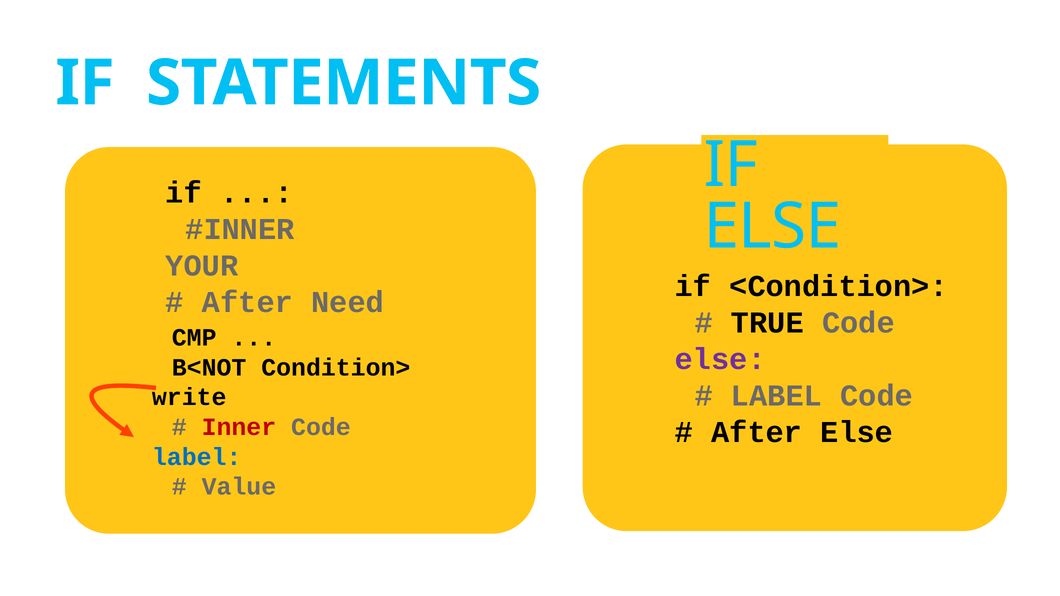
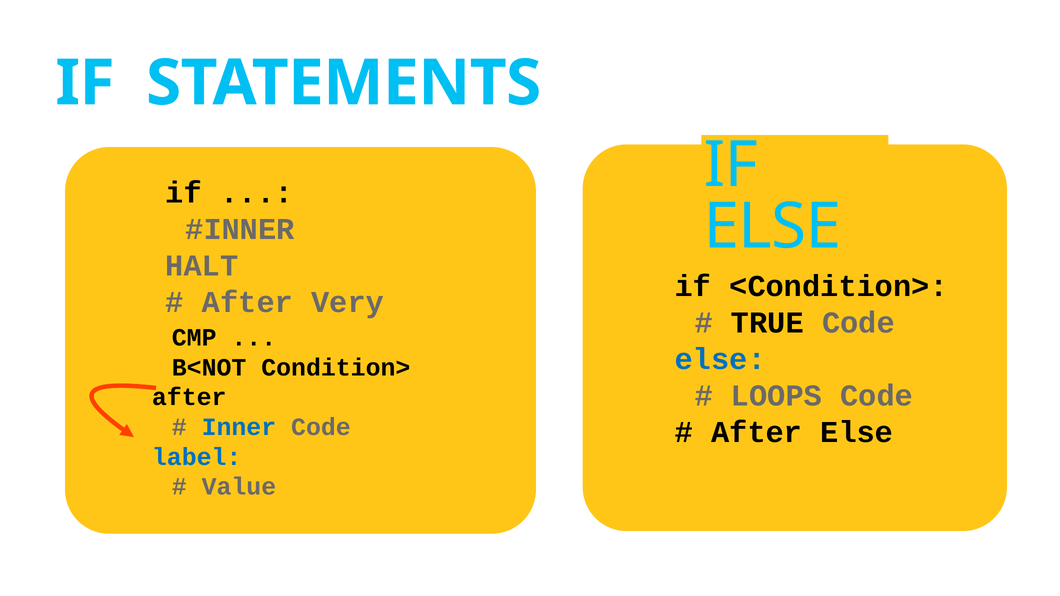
YOUR: YOUR -> HALT (202, 266)
Need: Need -> Very (348, 302)
else colour: purple -> blue (720, 359)
LABEL: LABEL -> LOOPS (777, 396)
write: write -> after (189, 397)
Inner colour: red -> blue (239, 427)
